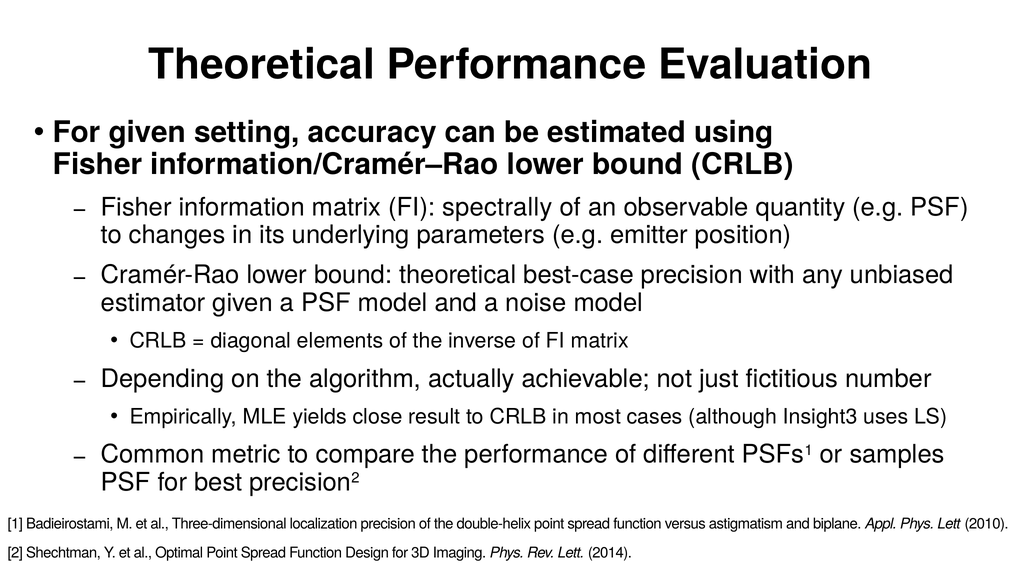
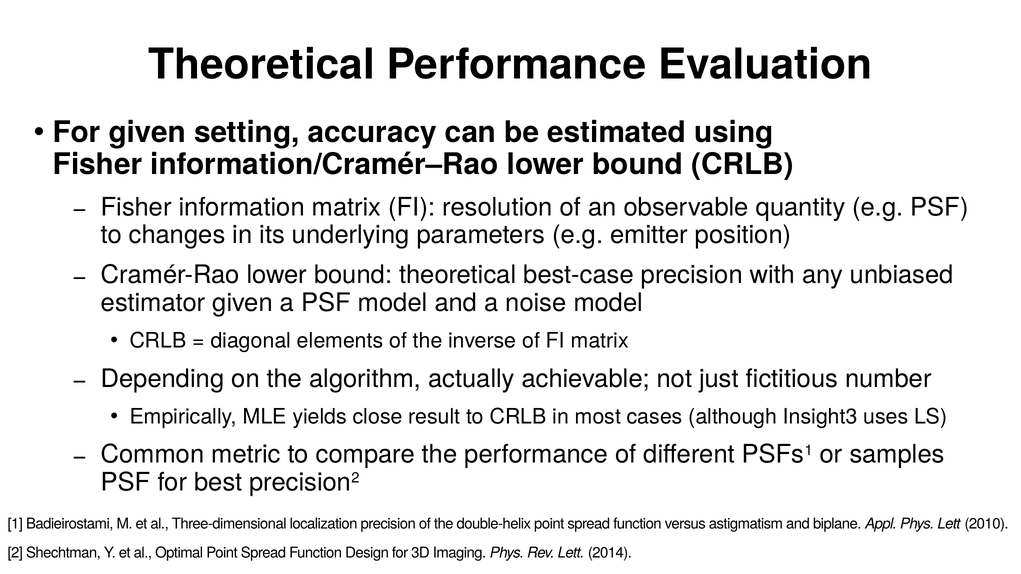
spectrally: spectrally -> resolution (497, 207)
